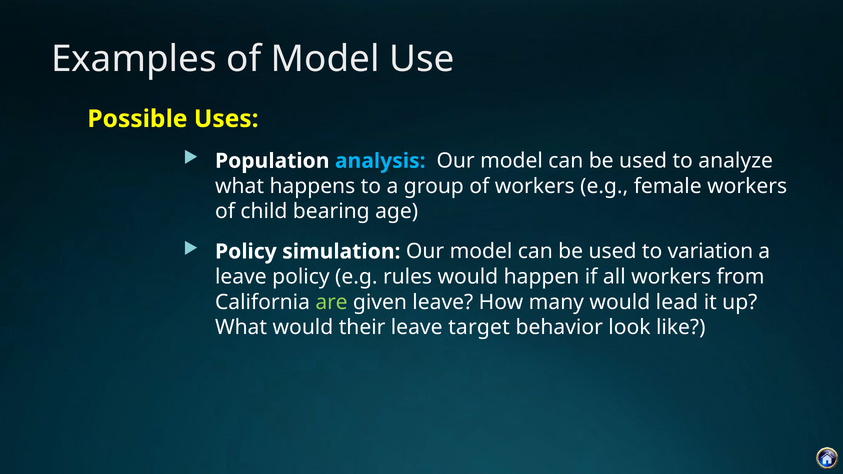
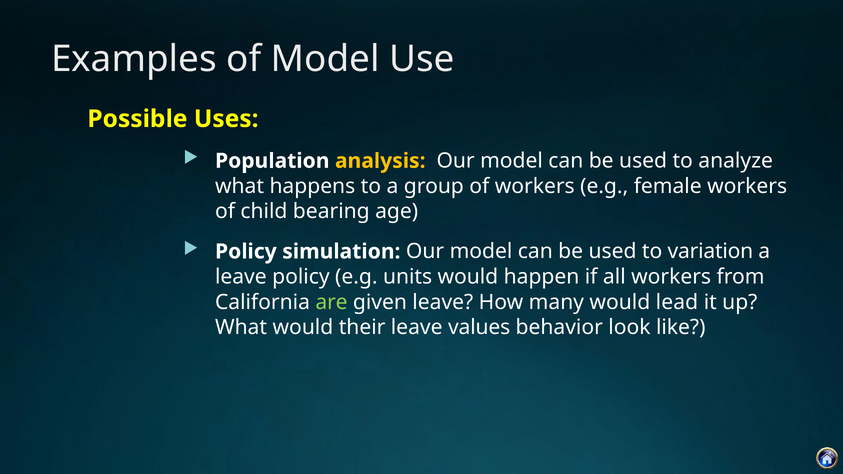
analysis colour: light blue -> yellow (380, 161)
rules: rules -> units (408, 277)
target: target -> values (479, 328)
